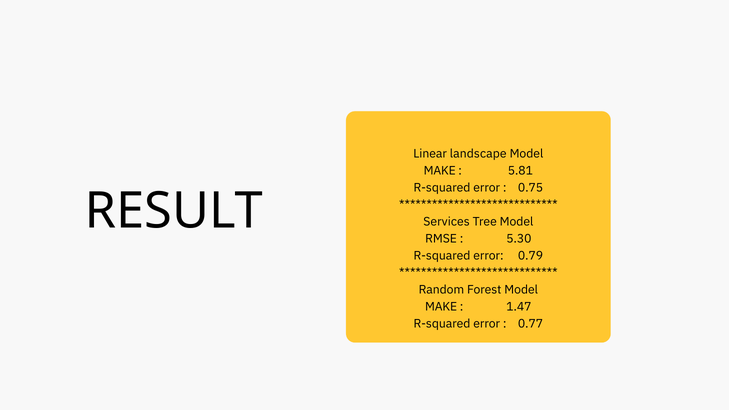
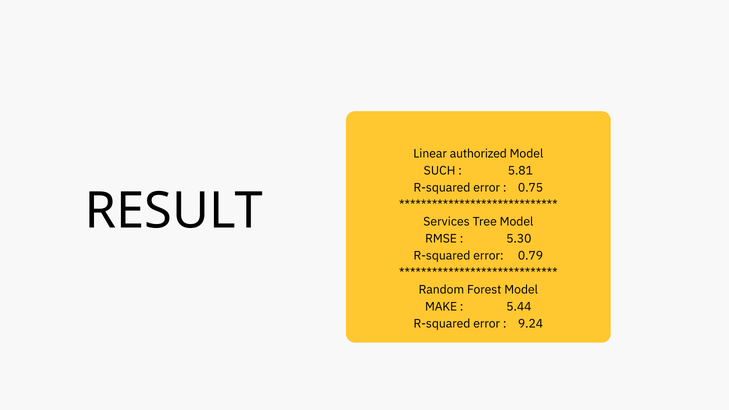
landscape: landscape -> authorized (478, 154)
MAKE: MAKE -> SUCH (440, 171)
1.47: 1.47 -> 5.44 (519, 307)
0.77: 0.77 -> 9.24 (531, 324)
